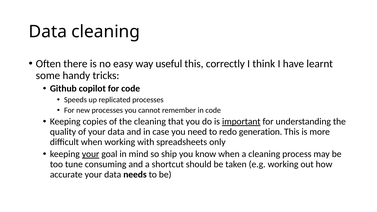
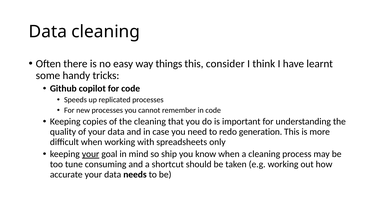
useful: useful -> things (169, 64)
correctly: correctly -> consider (225, 64)
important underline: present -> none (241, 122)
